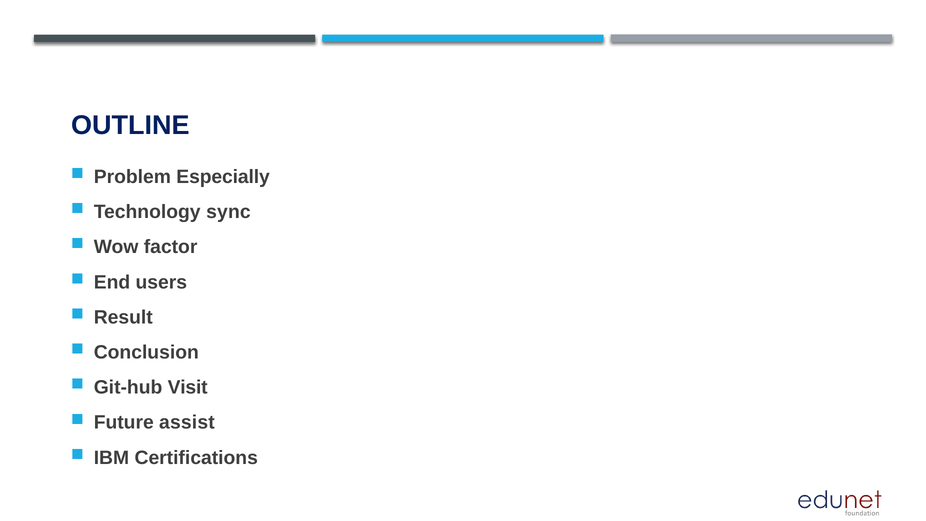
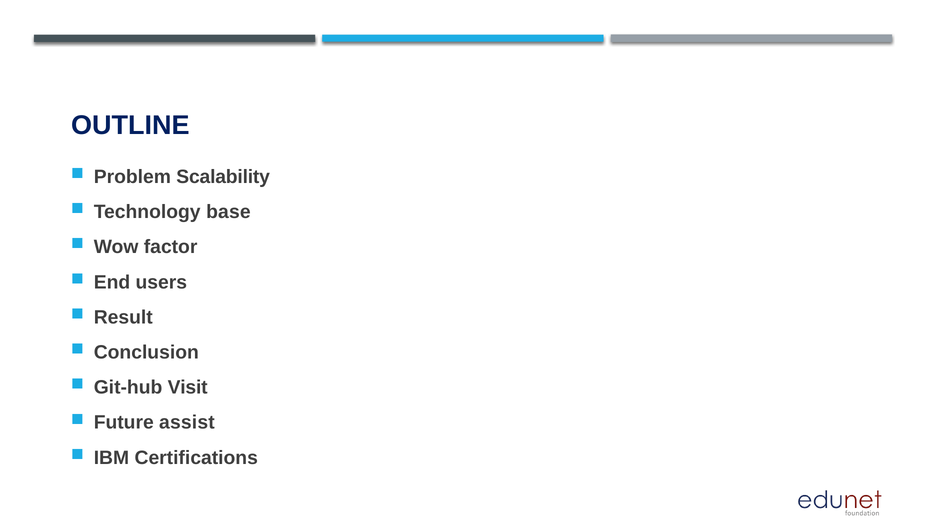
Especially: Especially -> Scalability (223, 177)
sync: sync -> base (228, 212)
